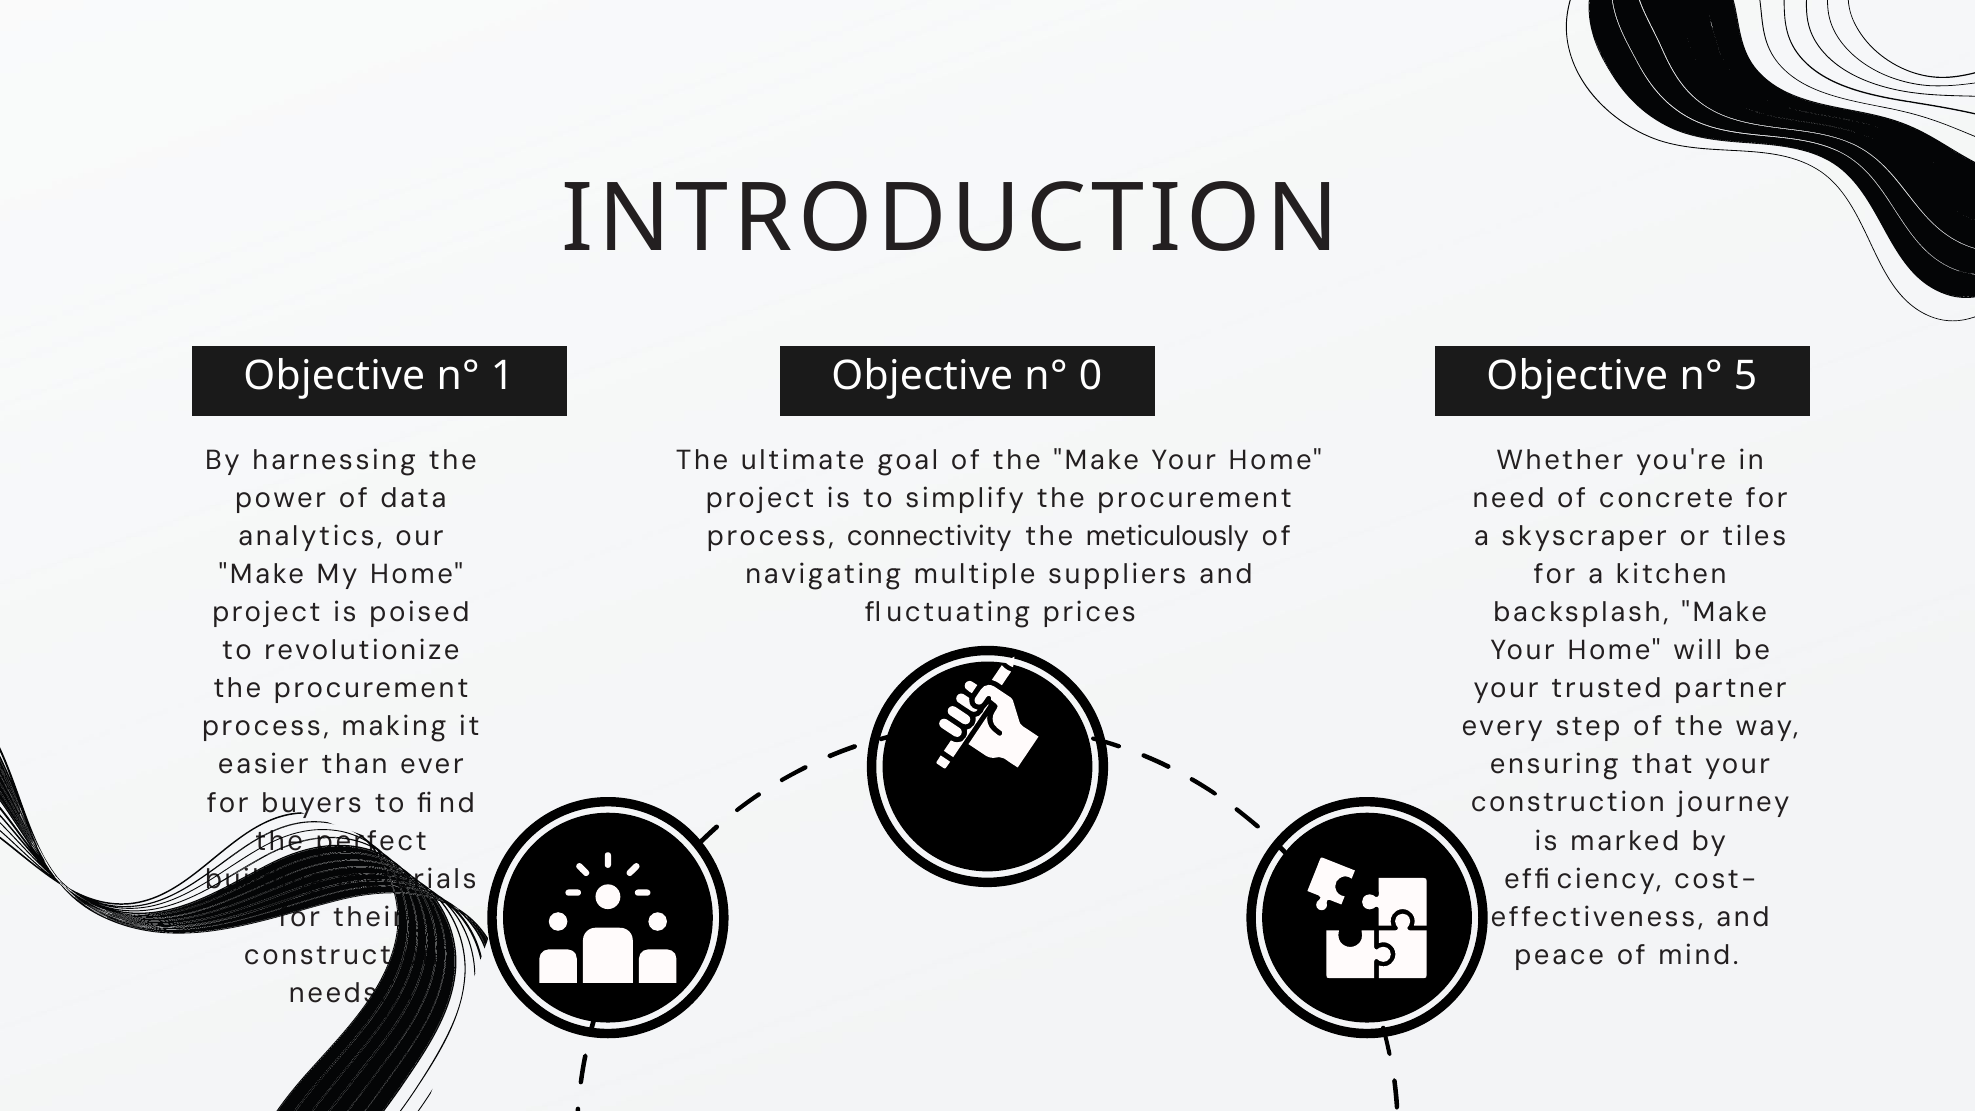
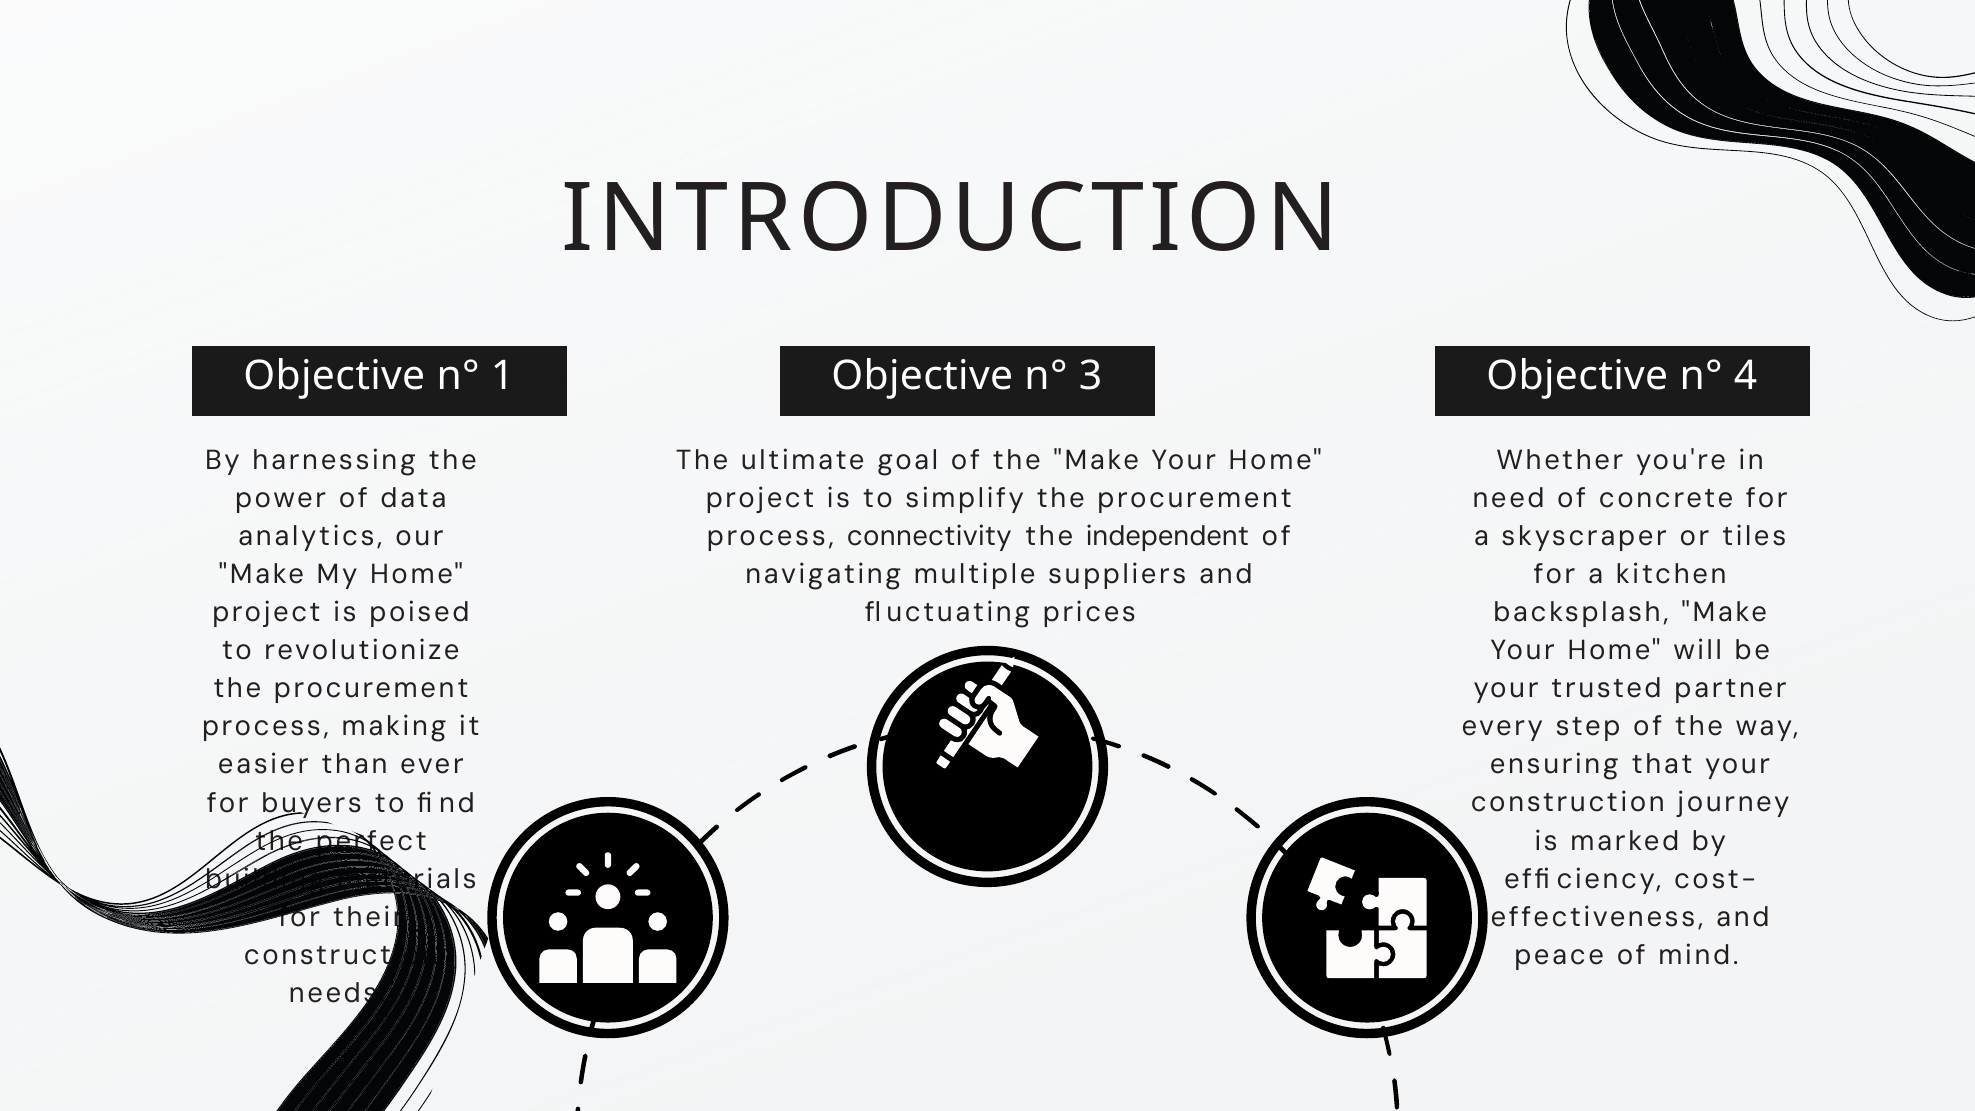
0: 0 -> 3 (1091, 376)
5: 5 -> 4 (1746, 376)
meticulously: meticulously -> independent (1167, 536)
